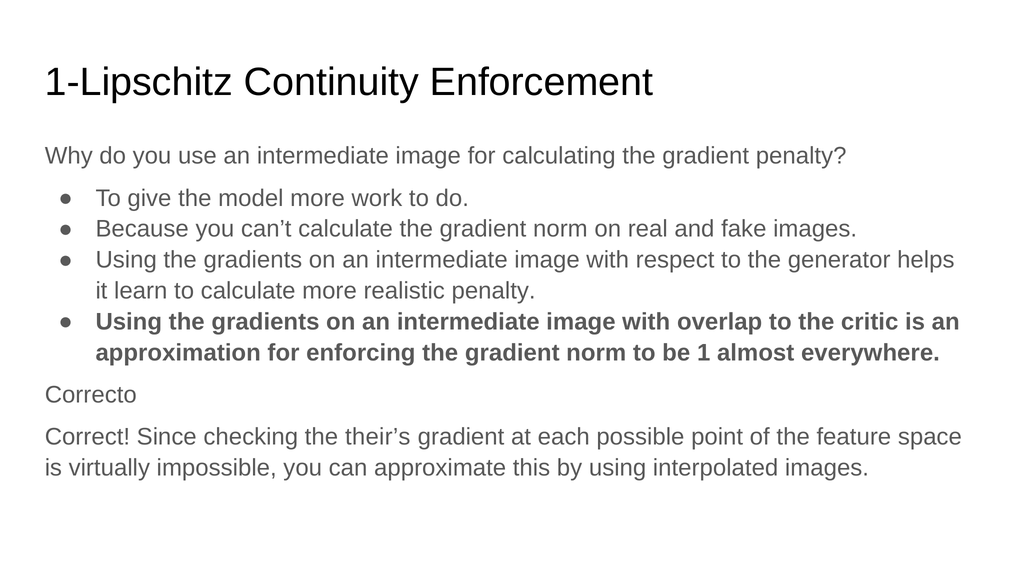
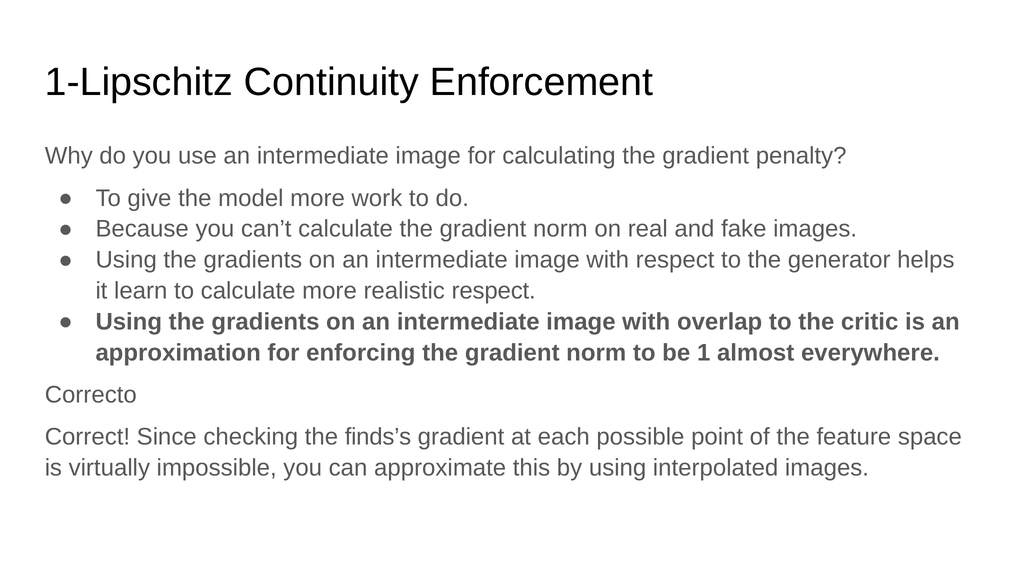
realistic penalty: penalty -> respect (494, 291)
their’s: their’s -> finds’s (378, 437)
